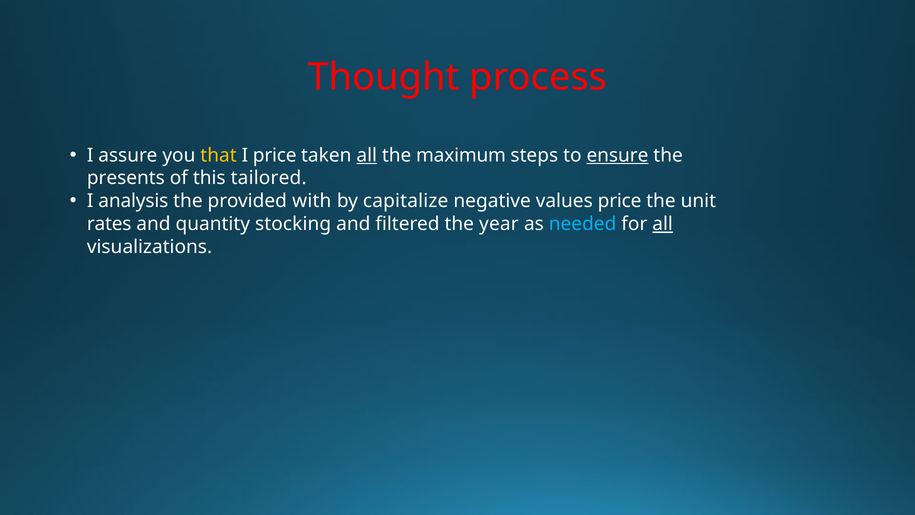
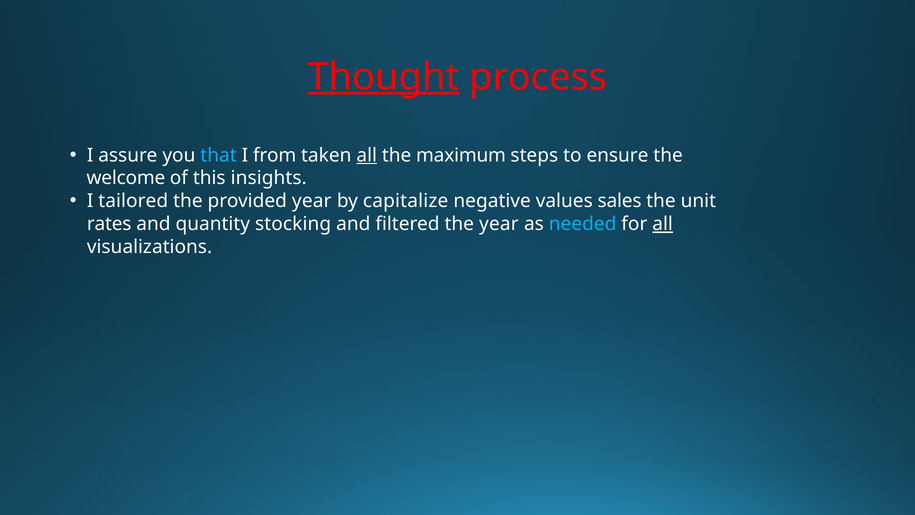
Thought underline: none -> present (384, 77)
that colour: yellow -> light blue (219, 155)
I price: price -> from (275, 155)
ensure underline: present -> none (617, 155)
presents: presents -> welcome (126, 178)
tailored: tailored -> insights (269, 178)
analysis: analysis -> tailored (133, 201)
provided with: with -> year (312, 201)
values price: price -> sales (620, 201)
